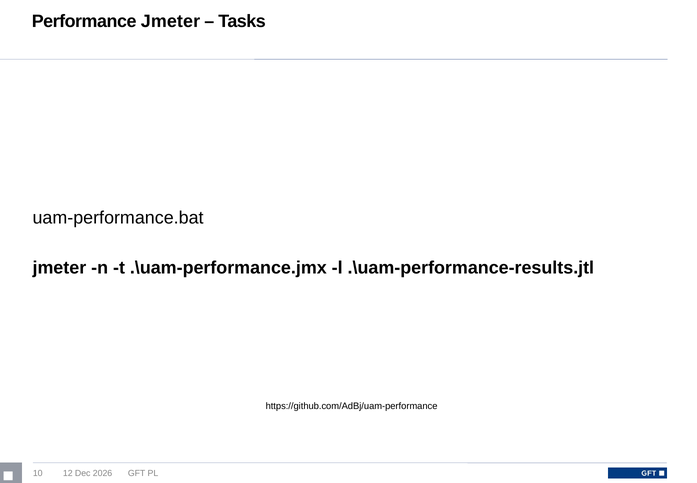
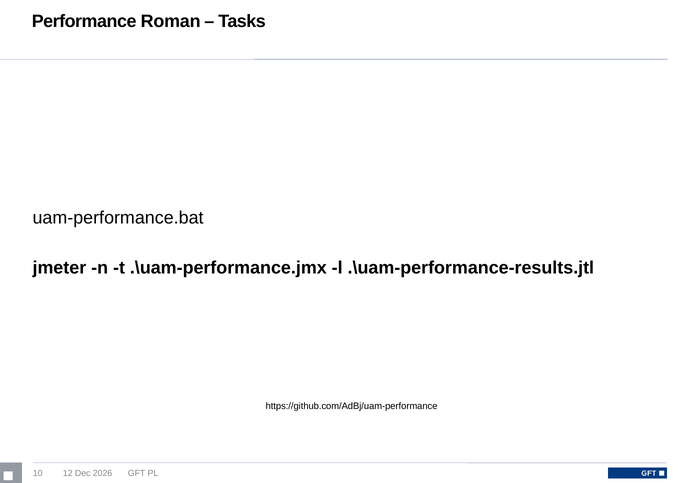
Performance Jmeter: Jmeter -> Roman (171, 21)
